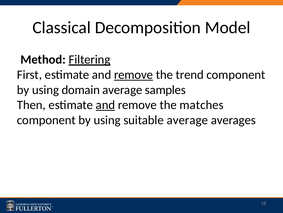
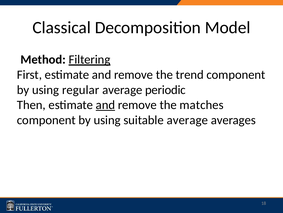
remove underline: present -> none (134, 74)
domain: domain -> regular (81, 90)
samples: samples -> periodic (165, 90)
